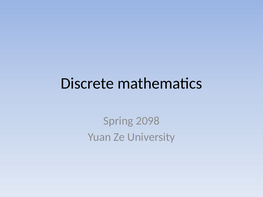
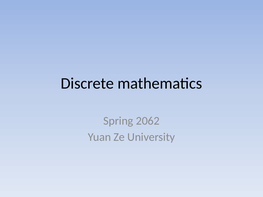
2098: 2098 -> 2062 (148, 121)
